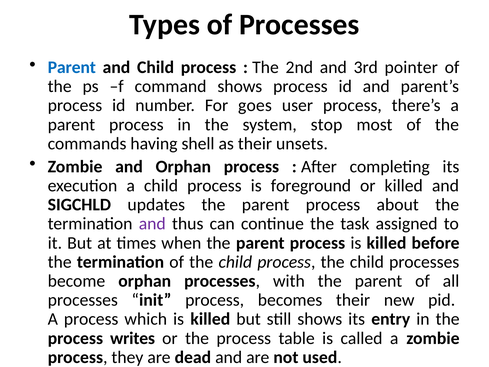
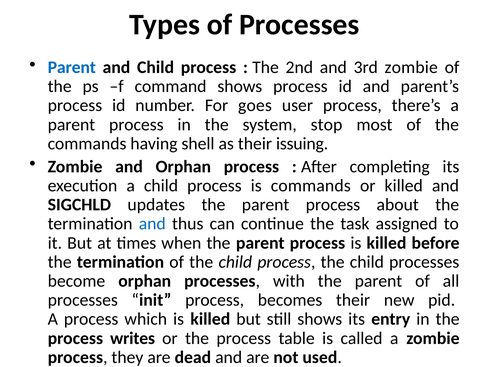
3rd pointer: pointer -> zombie (411, 67)
unsets: unsets -> issuing (302, 143)
is foreground: foreground -> commands (311, 186)
and colour: purple -> blue (152, 224)
